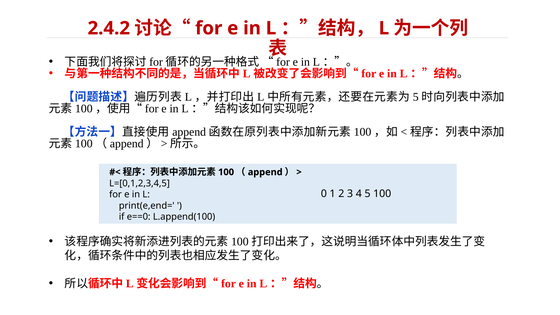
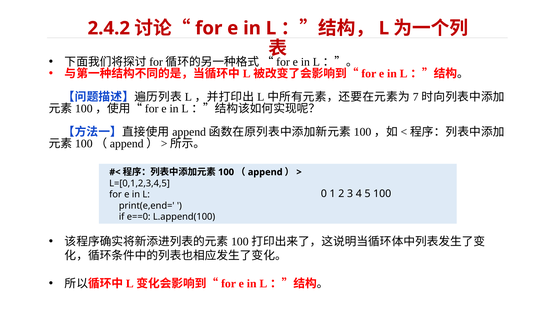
5: 5 -> 7 (416, 97)
